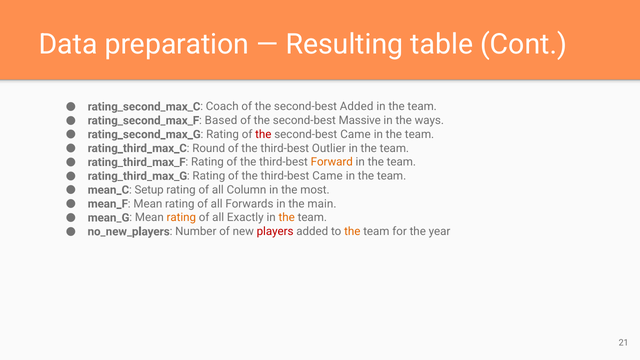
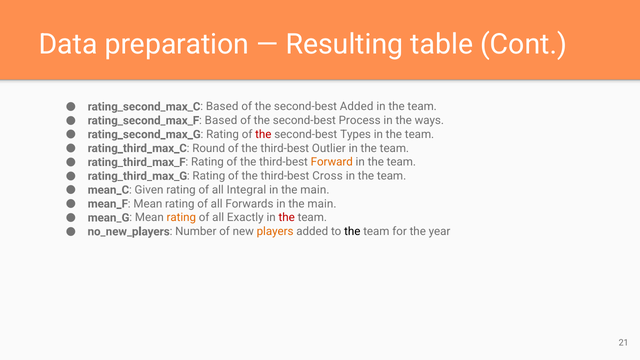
rating_second_max_C Coach: Coach -> Based (222, 107)
Massive: Massive -> Process (360, 120)
second-best Came: Came -> Types (356, 134)
third-best Came: Came -> Cross (328, 176)
Setup: Setup -> Given (149, 190)
Column: Column -> Integral (246, 190)
most: most -> main (315, 190)
the colour: orange -> red (287, 218)
players colour: red -> orange (275, 232)
the colour: orange -> black (352, 232)
